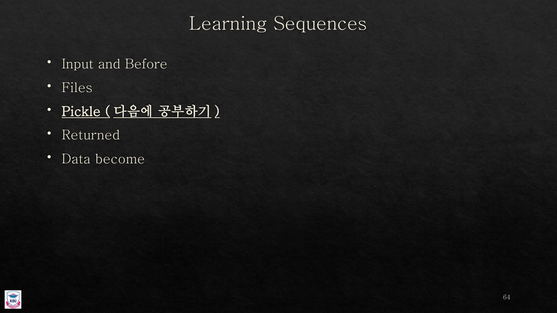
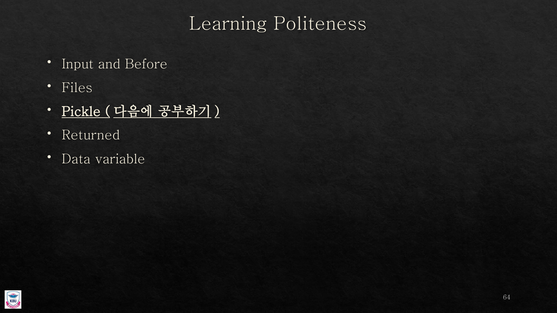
Sequences: Sequences -> Politeness (320, 24)
become: become -> variable (120, 159)
